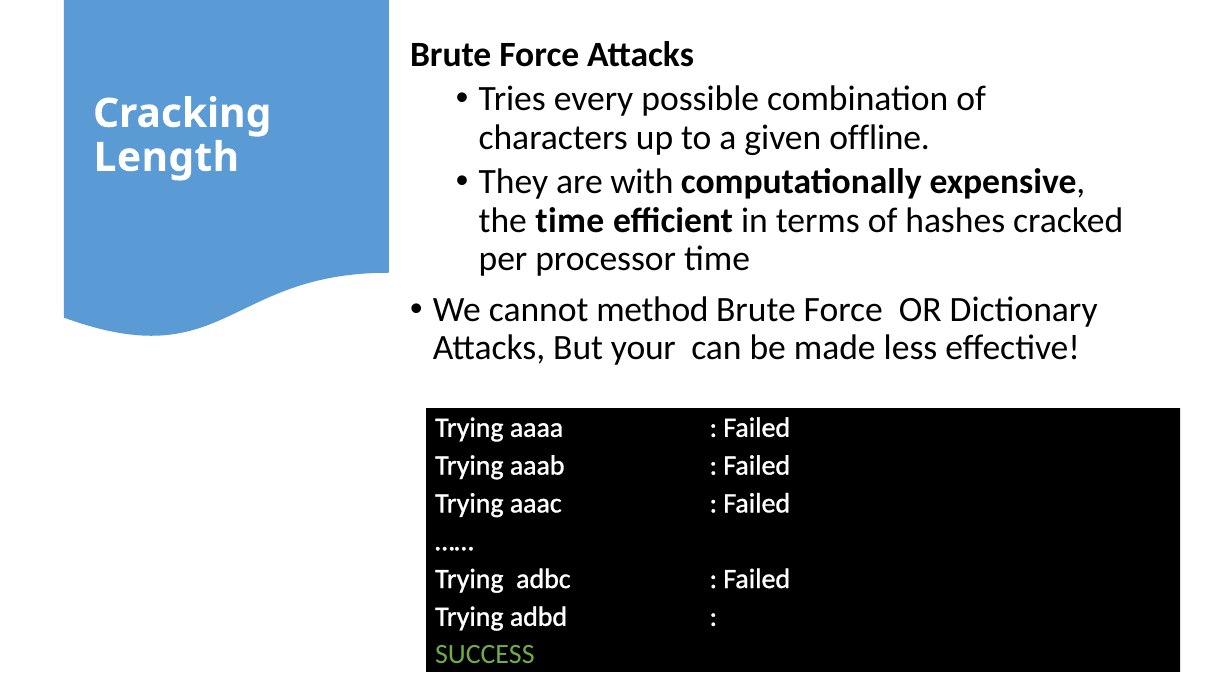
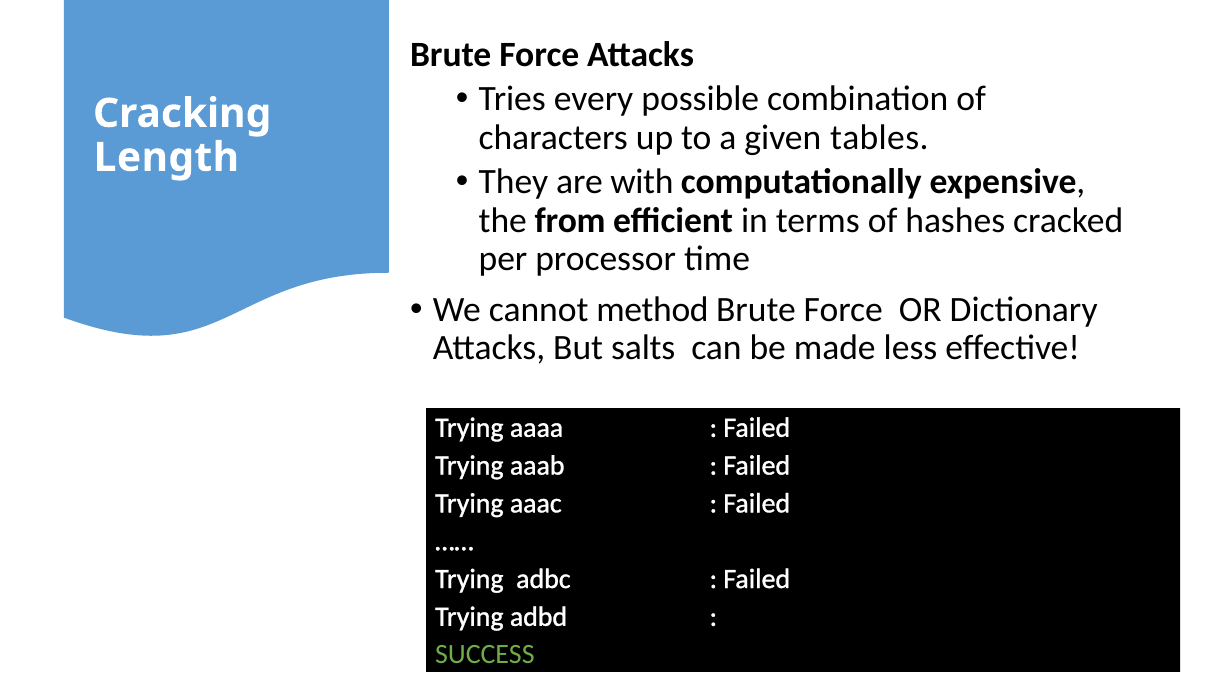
offline: offline -> tables (879, 137)
the time: time -> from (570, 220)
your: your -> salts (643, 348)
